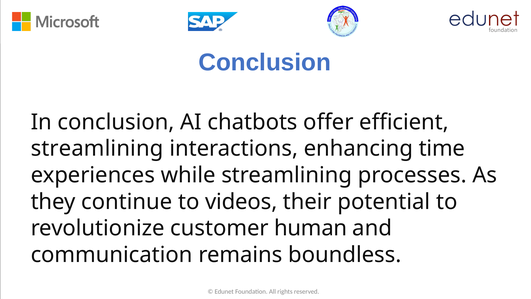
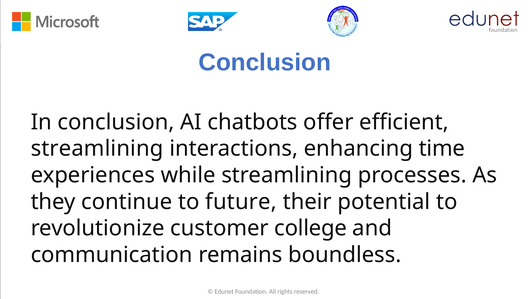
videos: videos -> future (241, 202)
human: human -> college (311, 228)
